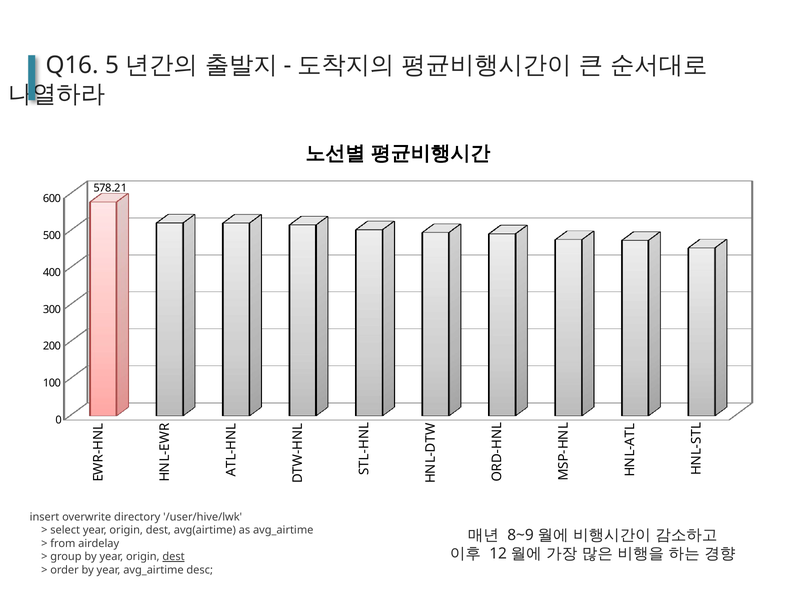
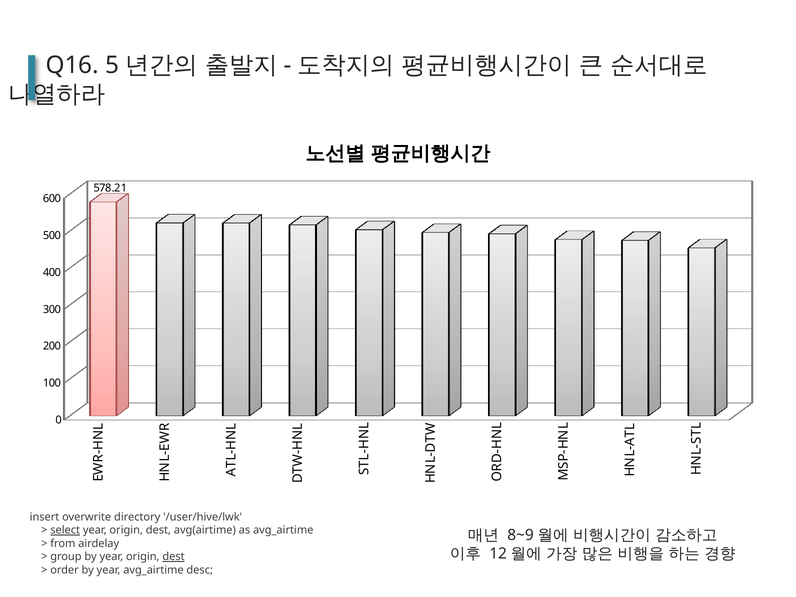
select underline: none -> present (65, 530)
